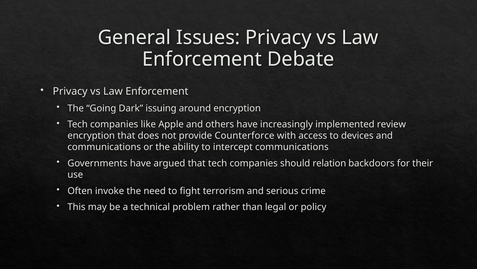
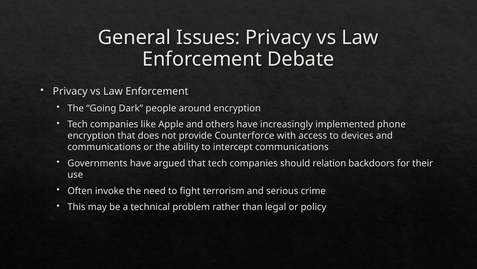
issuing: issuing -> people (161, 108)
review: review -> phone (391, 124)
